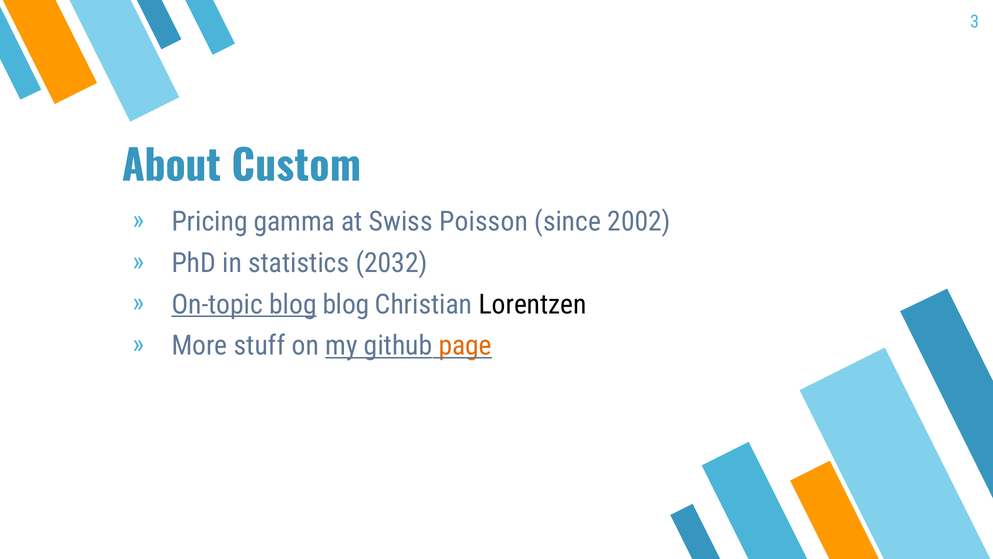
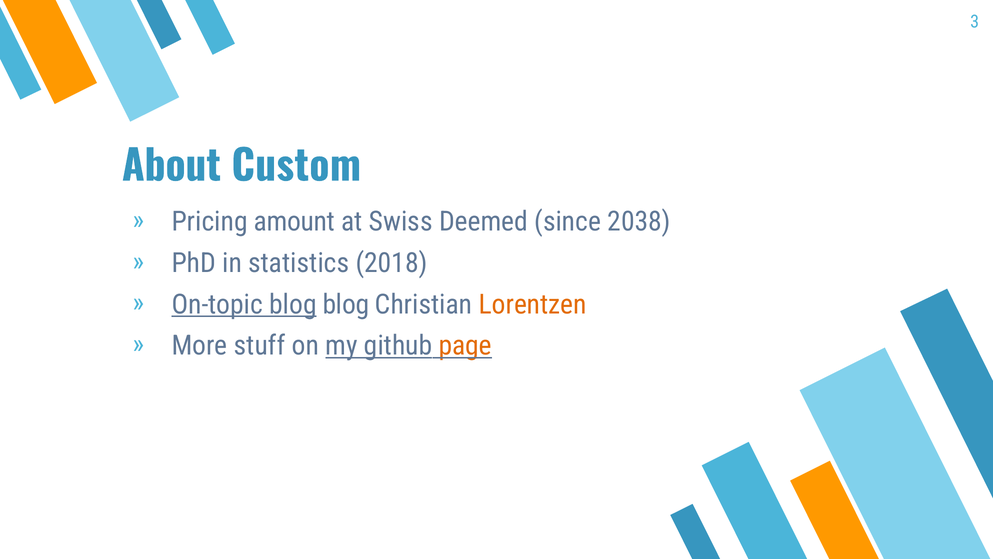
gamma: gamma -> amount (294, 221)
Poisson: Poisson -> Deemed (484, 221)
2002: 2002 -> 2038 (639, 221)
2032: 2032 -> 2018 (392, 263)
Lorentzen colour: black -> orange (533, 304)
